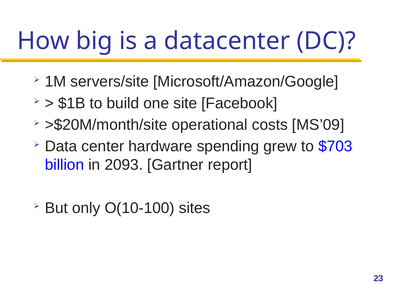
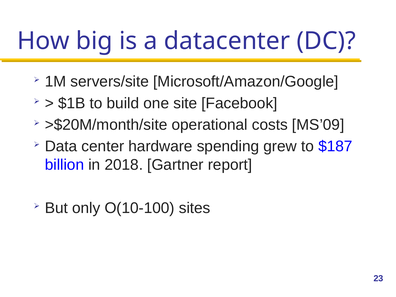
$703: $703 -> $187 (335, 146)
2093: 2093 -> 2018 (124, 165)
